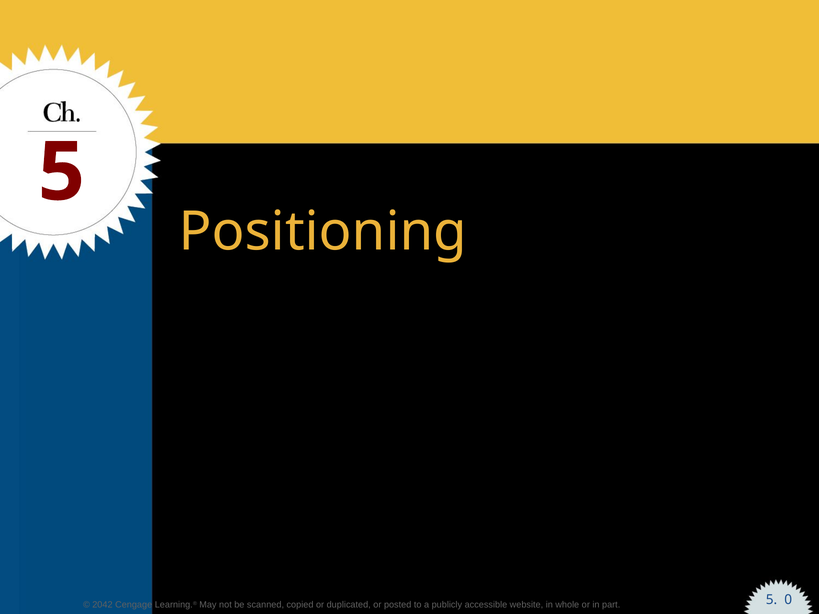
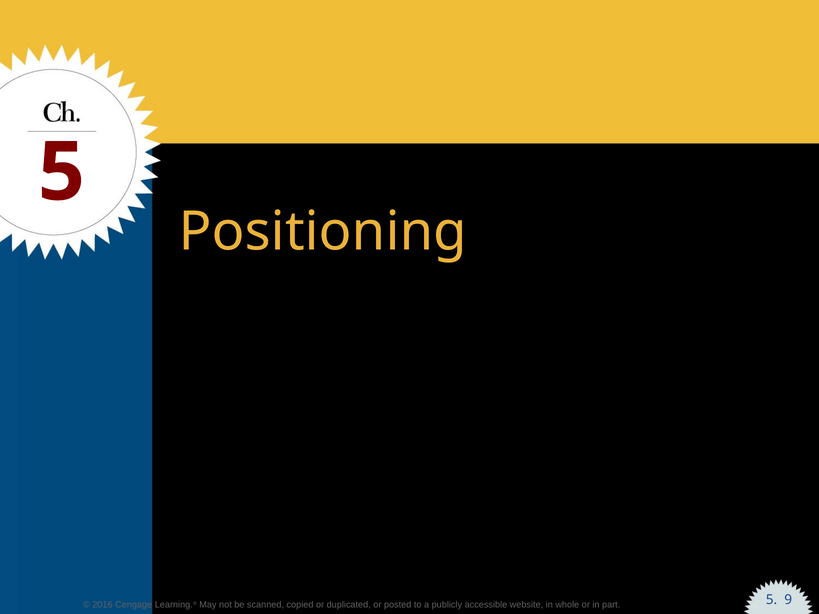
2042: 2042 -> 2016 (102, 605)
0: 0 -> 9 (788, 600)
